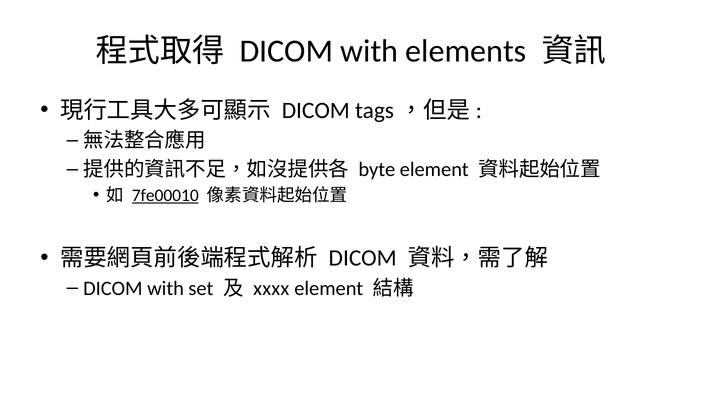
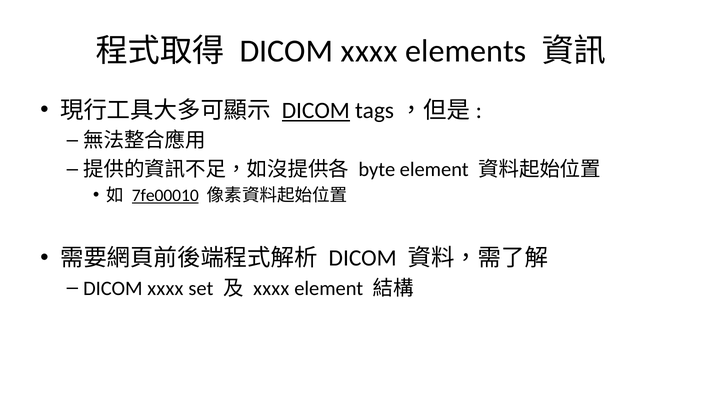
with: with -> xxxx (369, 51)
DICOM underline: none -> present (316, 110)
with: with -> xxxx (165, 288)
